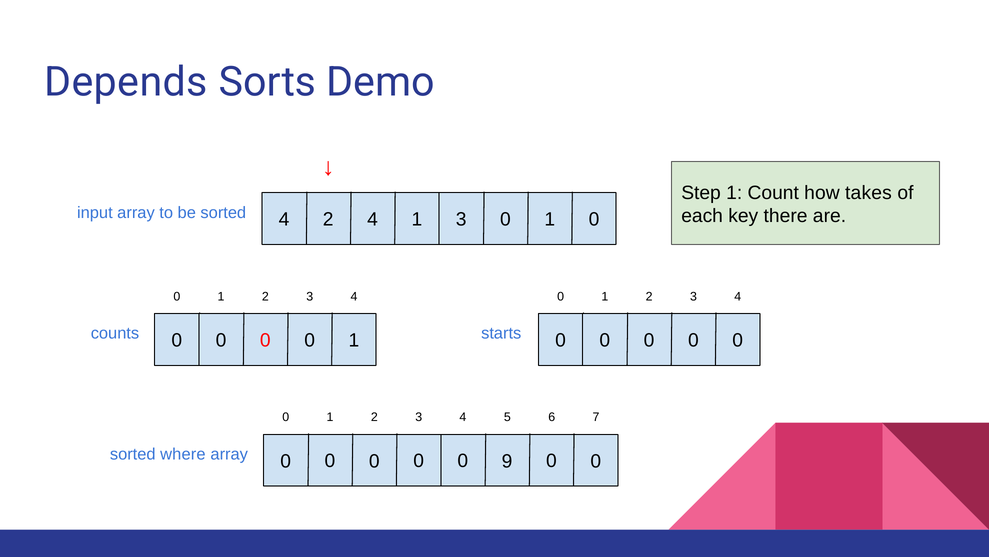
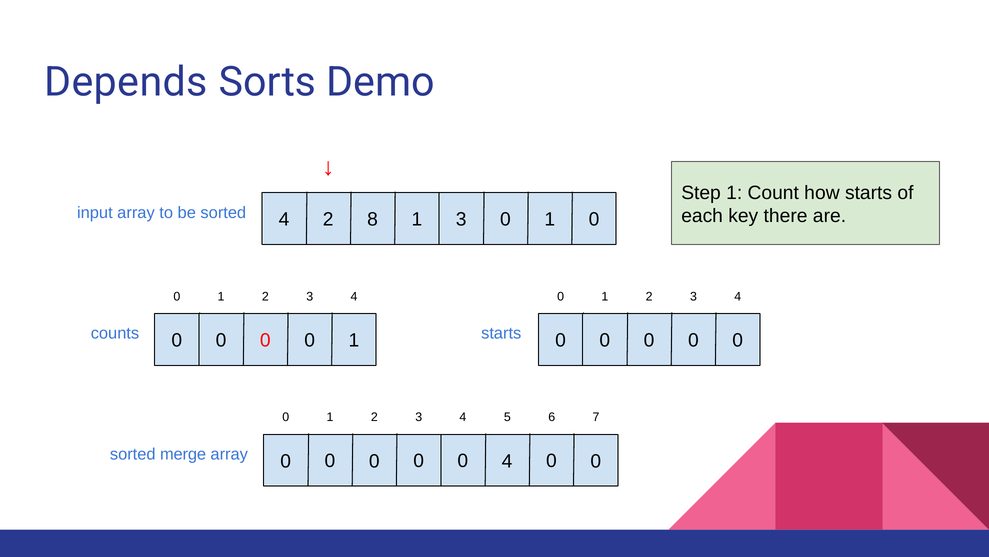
how takes: takes -> starts (869, 193)
2 4: 4 -> 8 (373, 219)
where: where -> merge (183, 454)
0 0 9: 9 -> 4 (507, 461)
